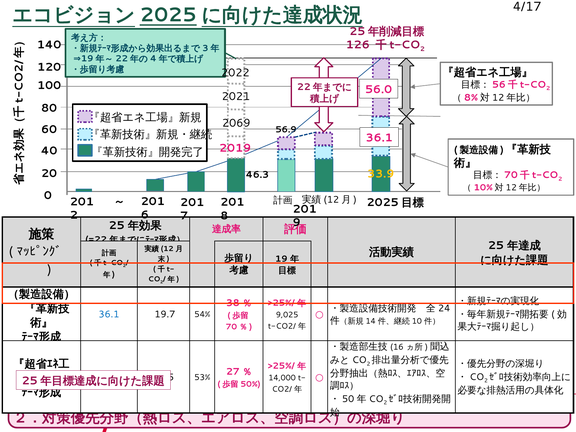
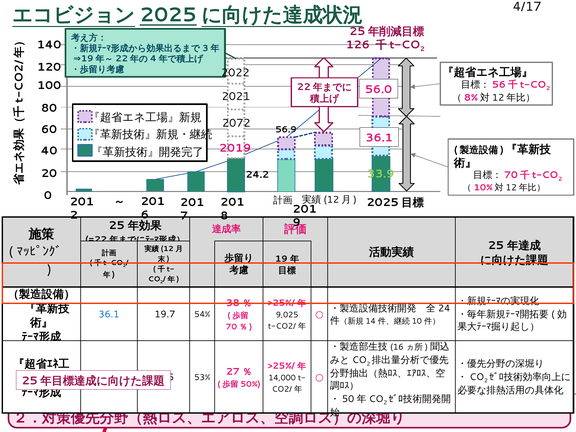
2069: 2069 -> 2072 (236, 123)
33.9 colour: yellow -> light green (381, 174)
46.3: 46.3 -> 24.2 (257, 175)
